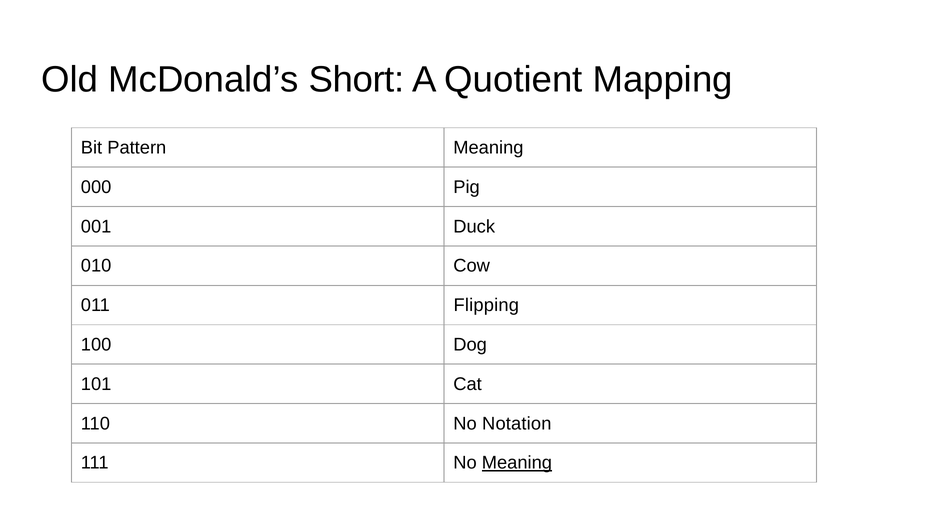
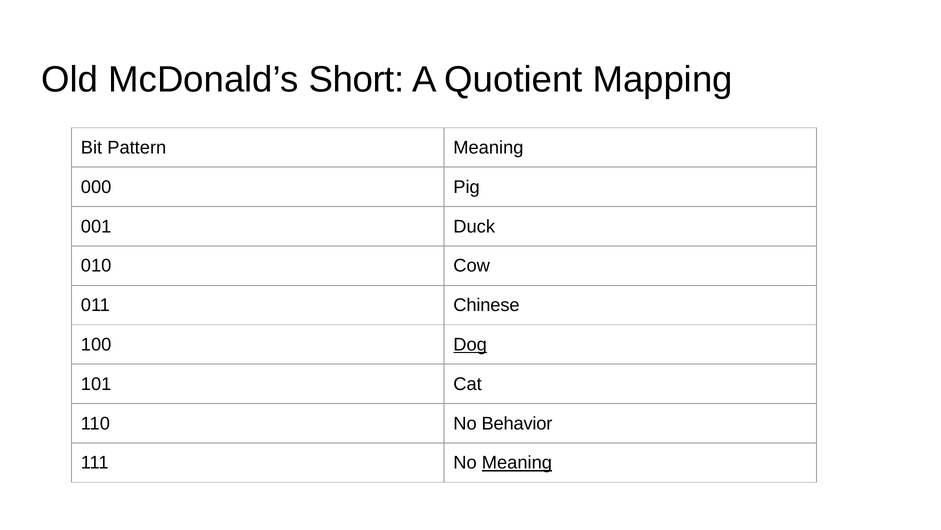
Flipping: Flipping -> Chinese (486, 305)
Dog underline: none -> present (470, 344)
Notation: Notation -> Behavior (517, 423)
